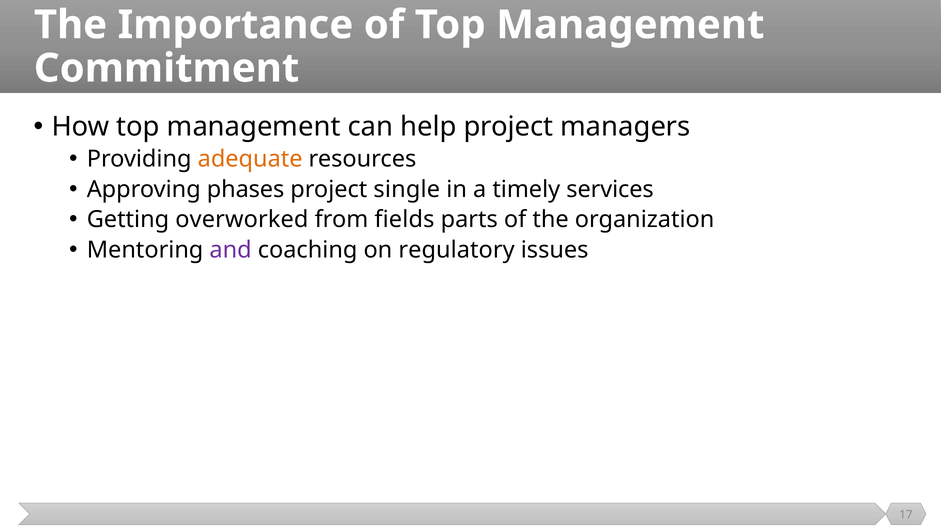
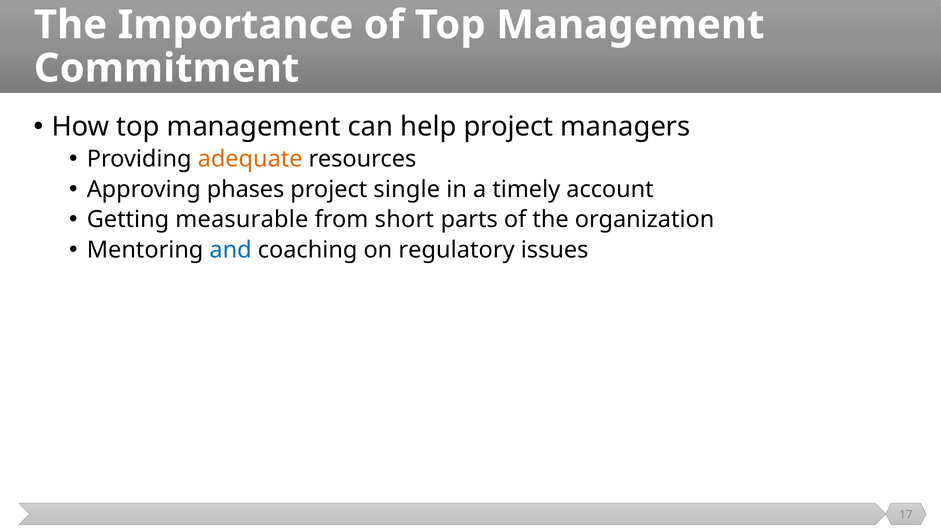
services: services -> account (610, 190)
overworked: overworked -> measurable (242, 220)
fields: fields -> short (404, 220)
and colour: purple -> blue (231, 250)
